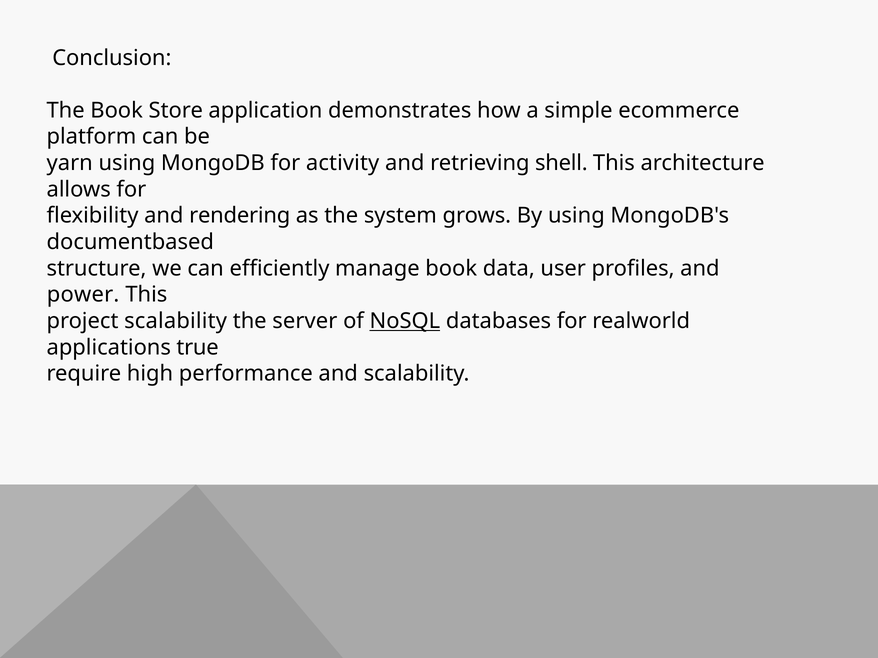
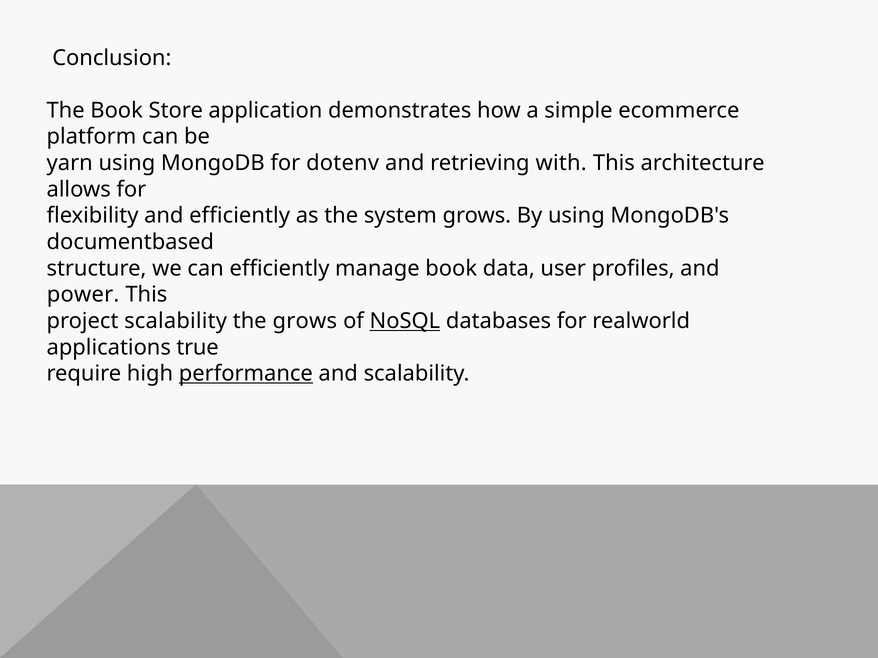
activity: activity -> dotenv (343, 163)
shell: shell -> with (561, 163)
and rendering: rendering -> efficiently (240, 216)
the server: server -> grows (305, 321)
performance underline: none -> present (246, 374)
